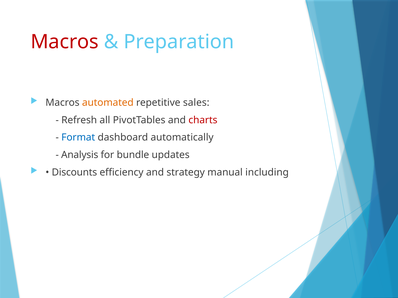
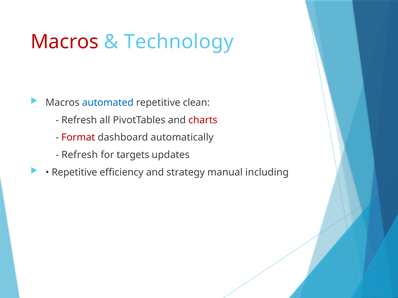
Preparation: Preparation -> Technology (179, 42)
automated colour: orange -> blue (108, 103)
sales: sales -> clean (196, 103)
Format colour: blue -> red (78, 138)
Analysis: Analysis -> Refresh (80, 155)
bundle: bundle -> targets (133, 155)
Discounts: Discounts -> Repetitive (74, 173)
